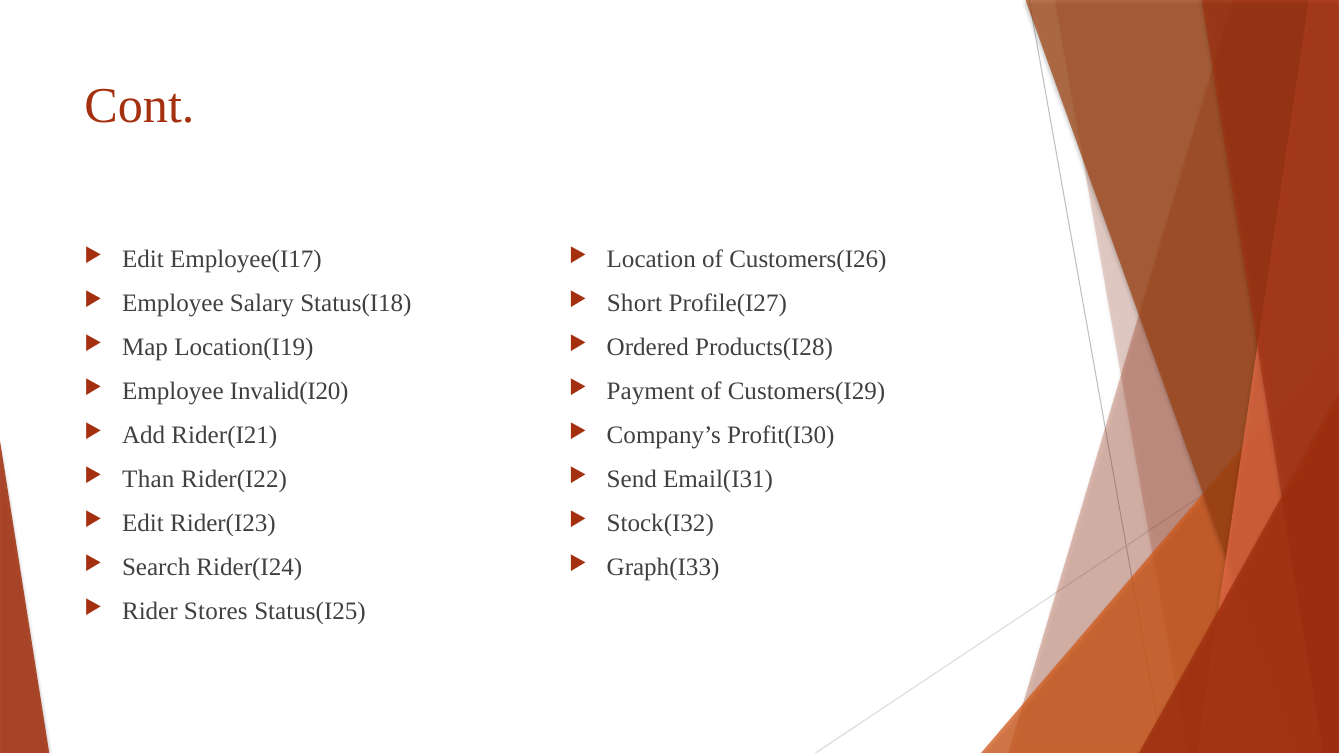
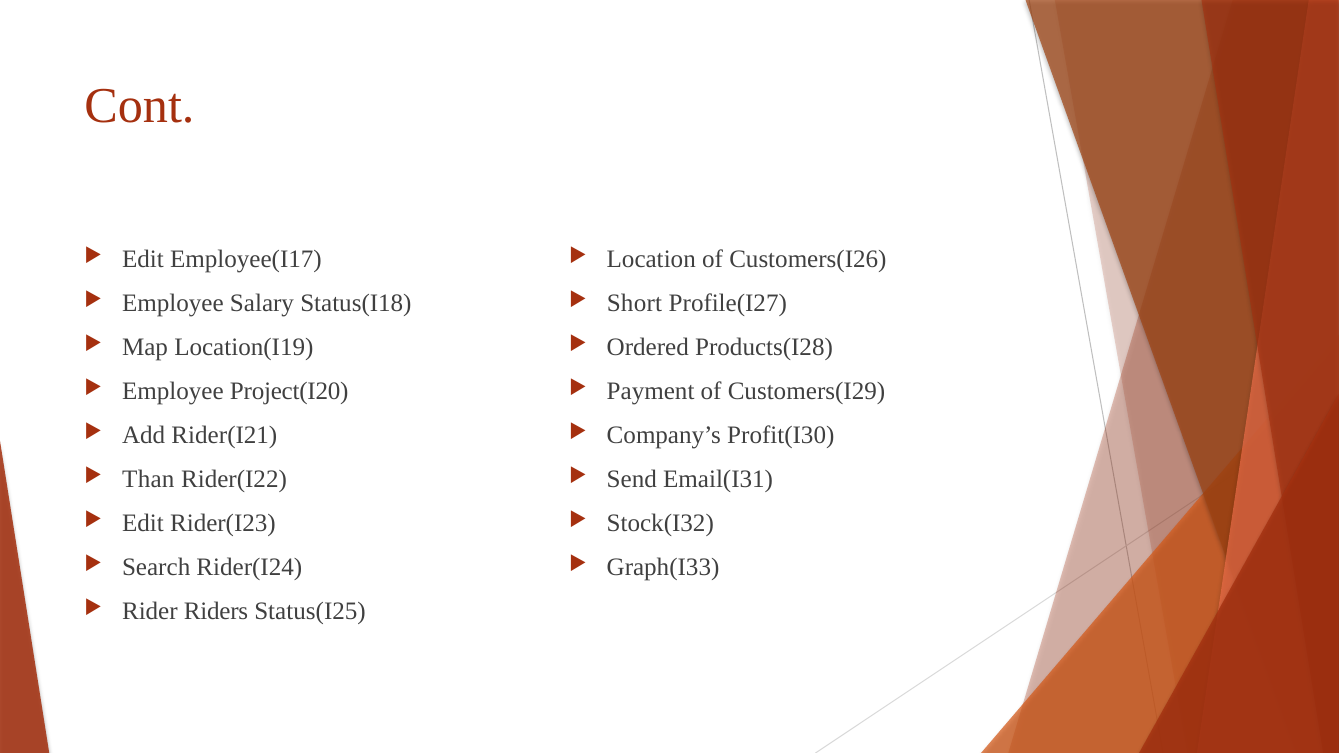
Invalid(I20: Invalid(I20 -> Project(I20 (289, 391)
Stores: Stores -> Riders (216, 612)
